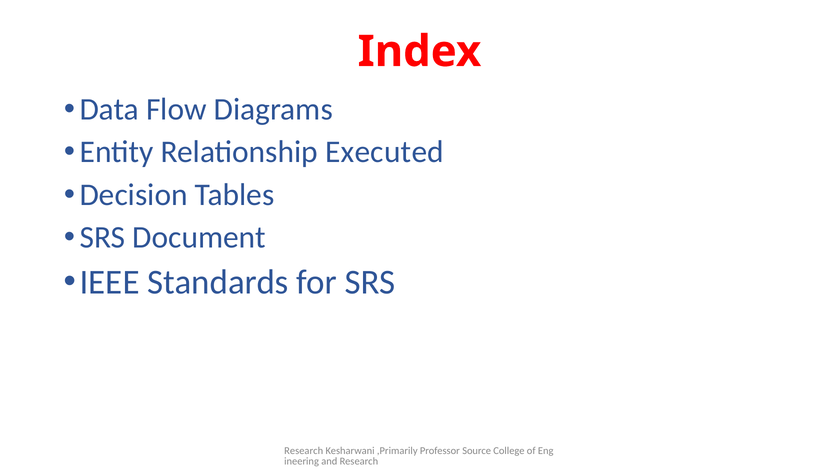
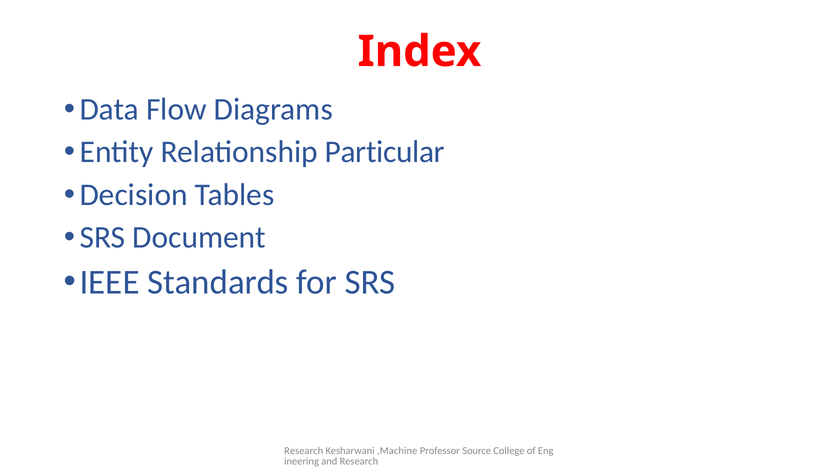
Executed: Executed -> Particular (385, 152)
,Primarily: ,Primarily -> ,Machine (397, 451)
